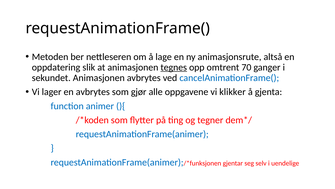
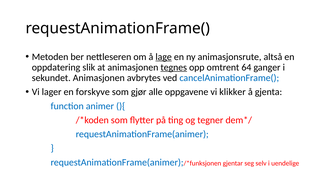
lage underline: none -> present (164, 57)
70: 70 -> 64 (246, 67)
en avbrytes: avbrytes -> forskyve (93, 92)
